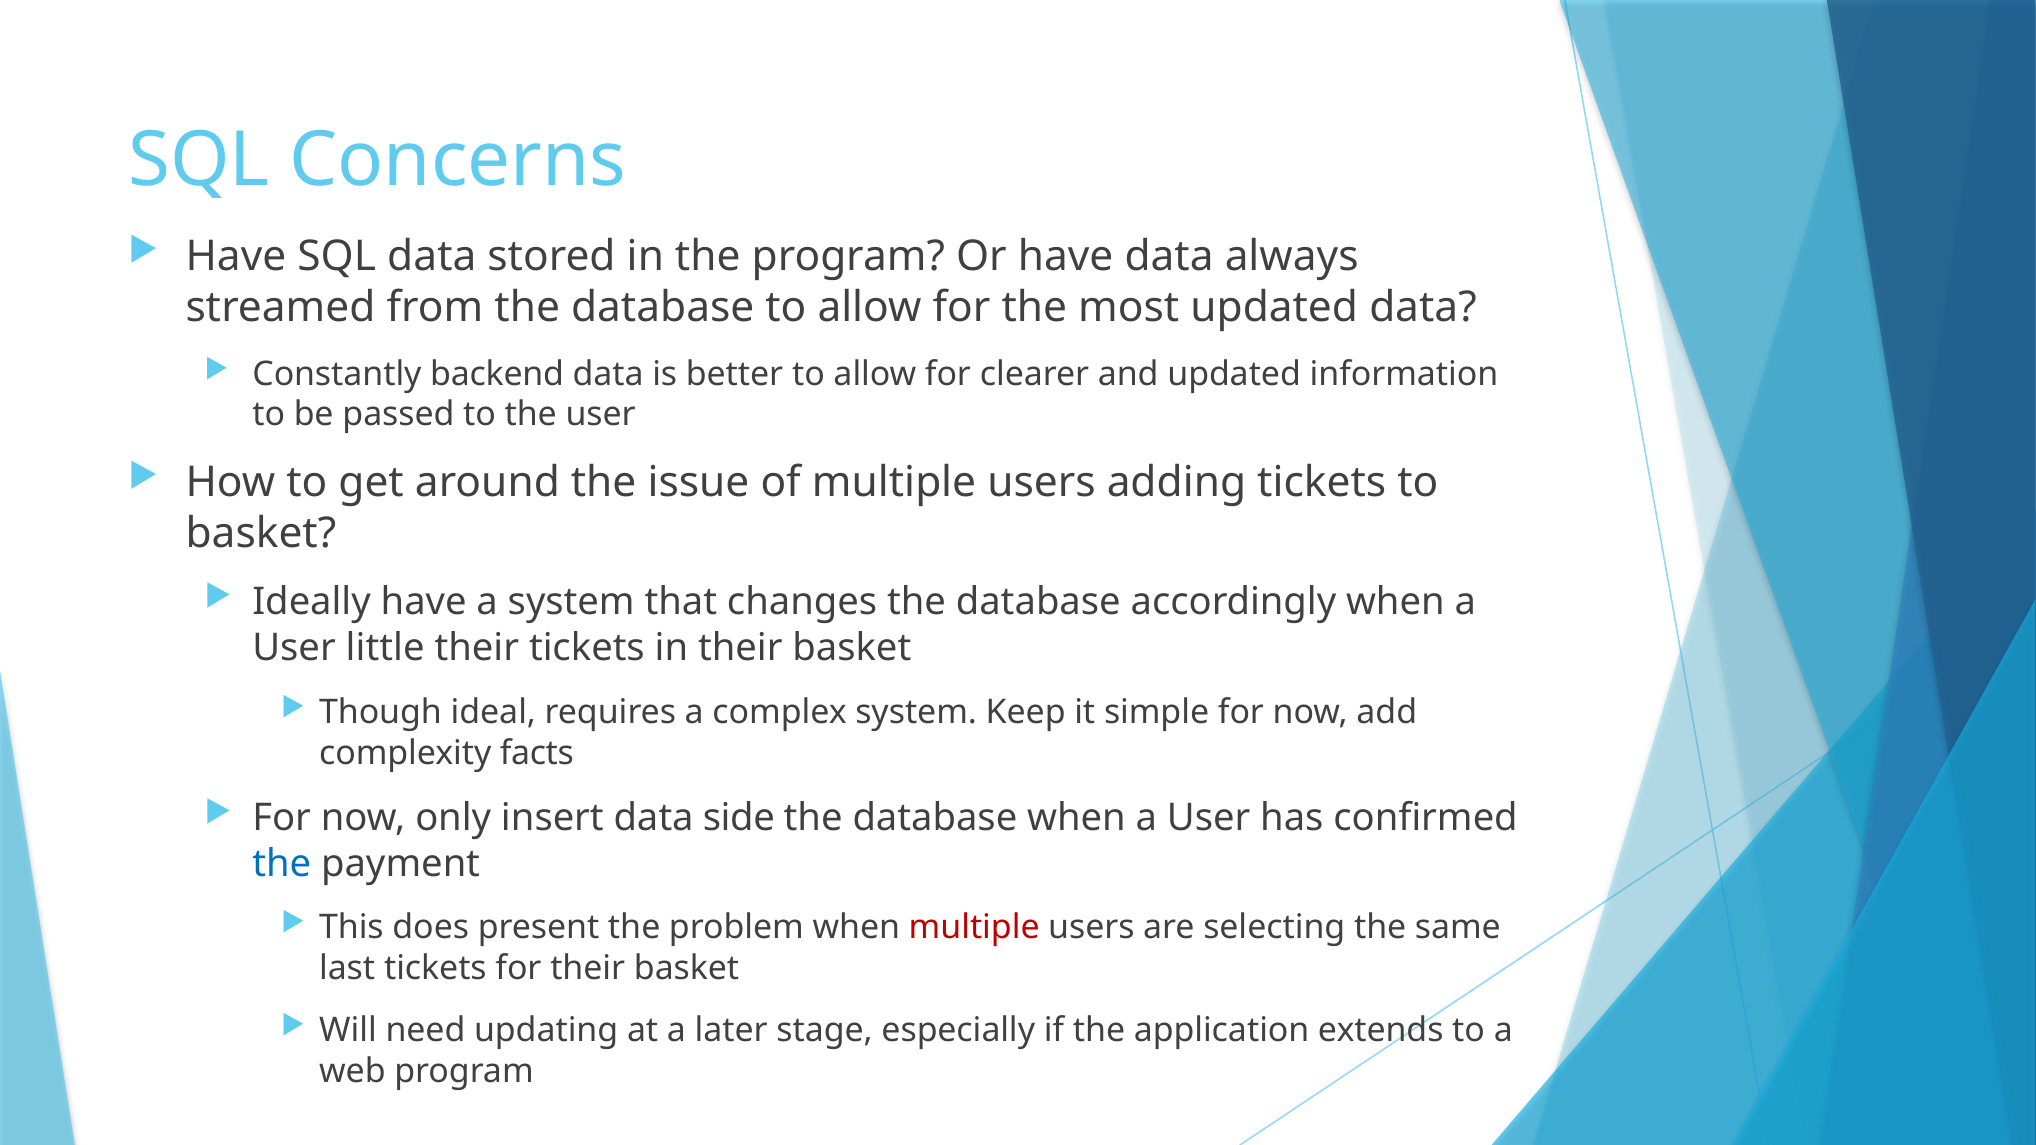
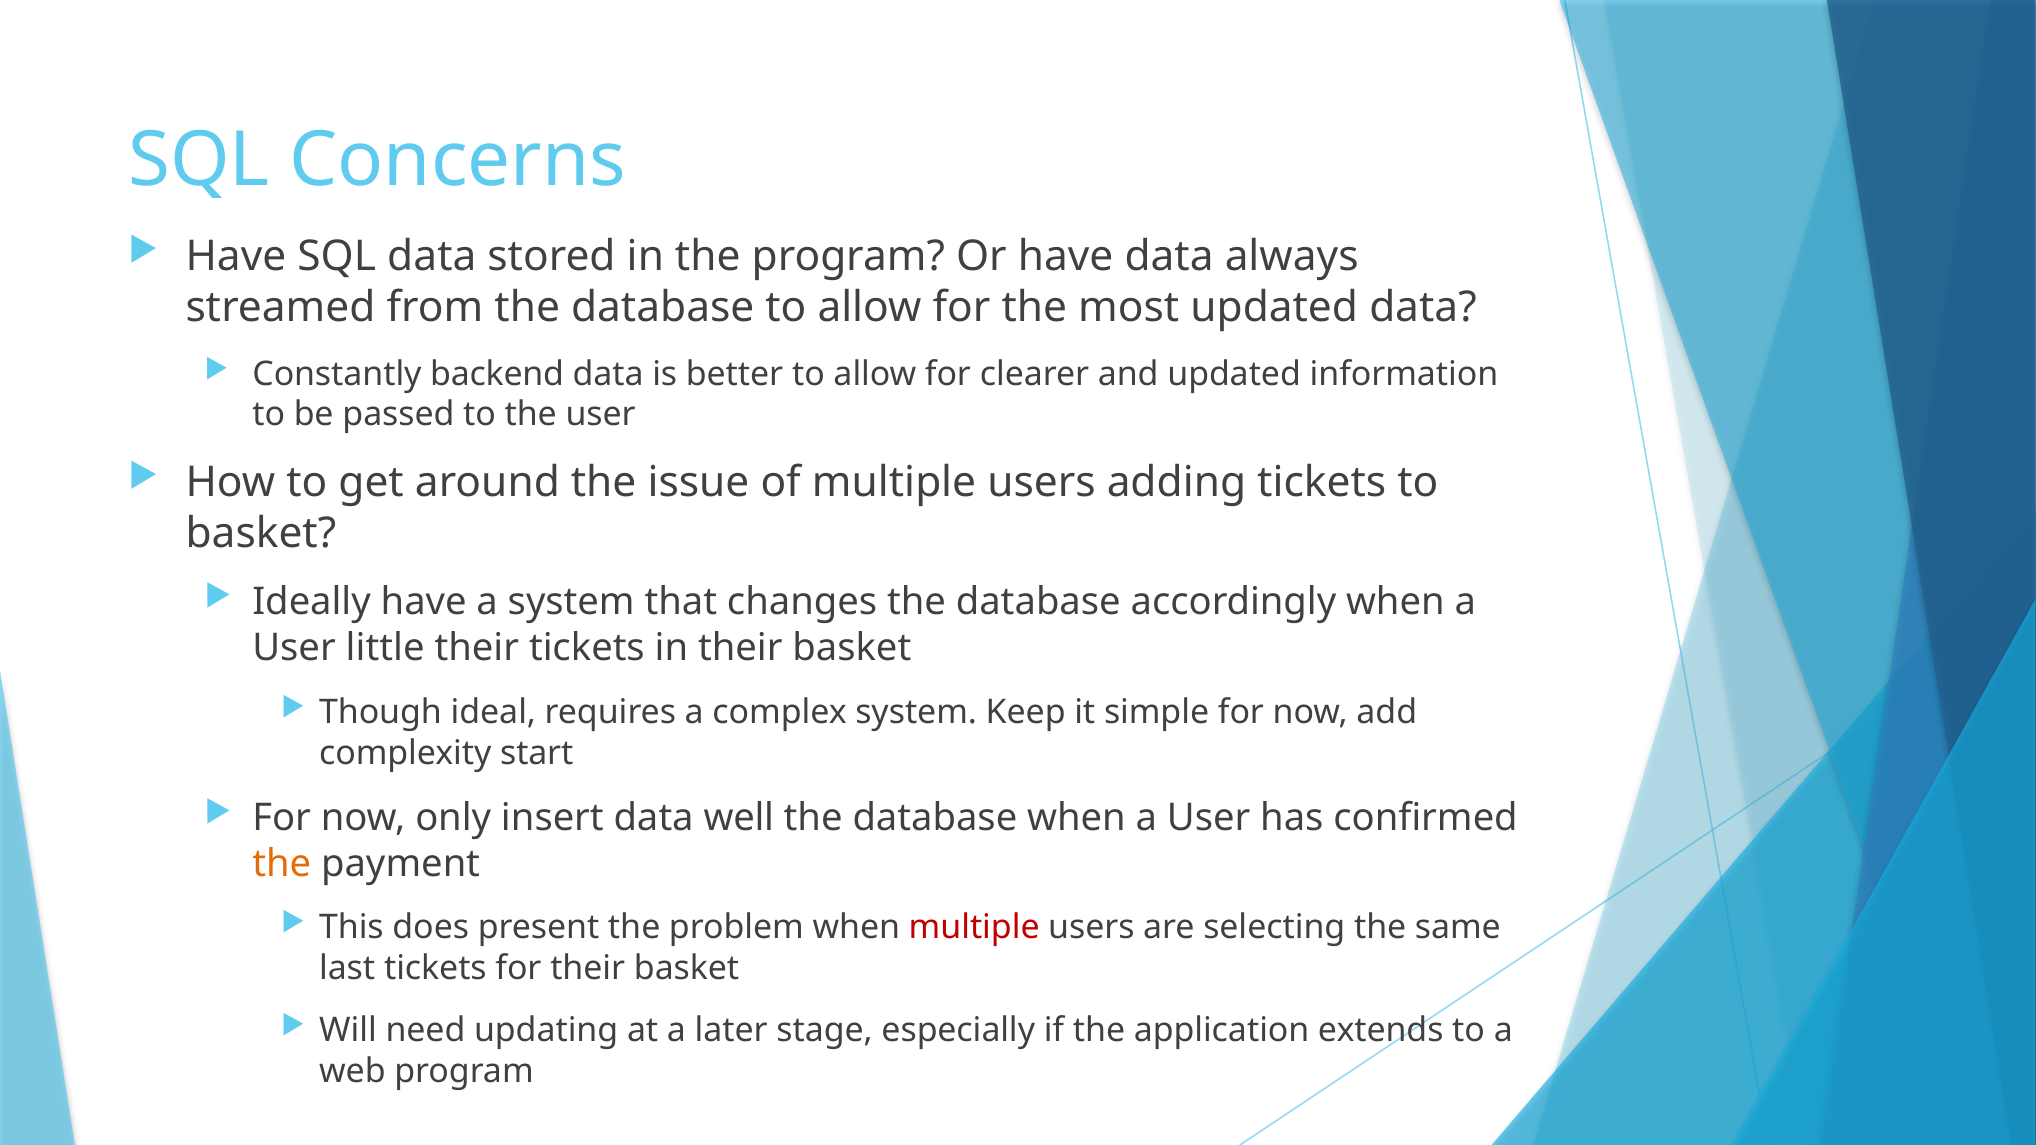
facts: facts -> start (537, 753)
side: side -> well (739, 818)
the colour: blue -> orange (282, 864)
